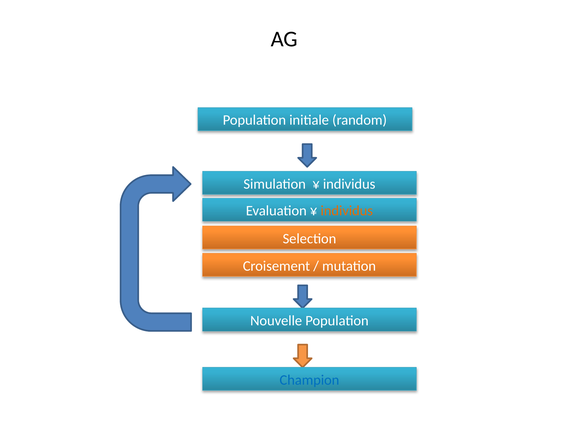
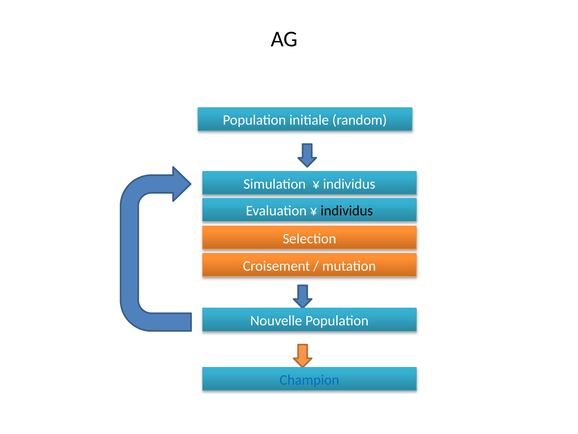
individus colour: orange -> black (347, 210)
